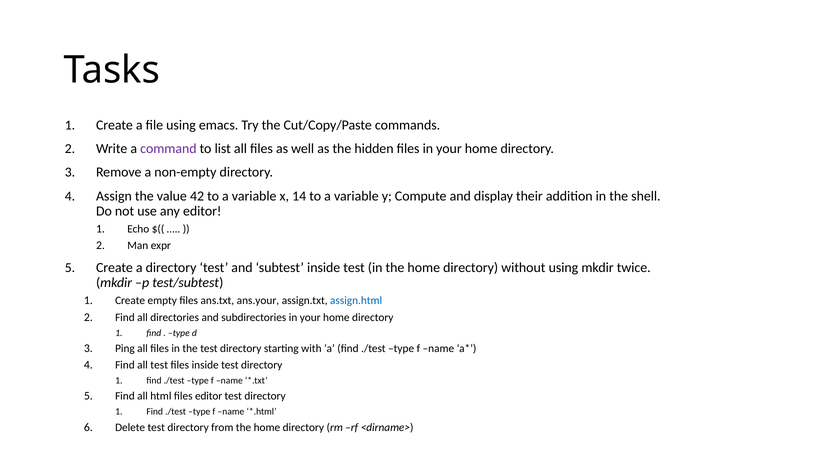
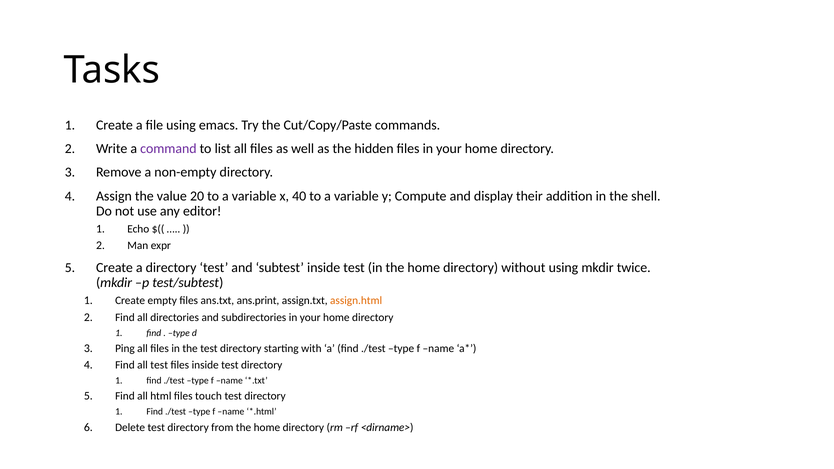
42: 42 -> 20 (197, 196)
14: 14 -> 40 (299, 196)
ans.your: ans.your -> ans.print (258, 301)
assign.html colour: blue -> orange (356, 301)
files editor: editor -> touch (209, 396)
